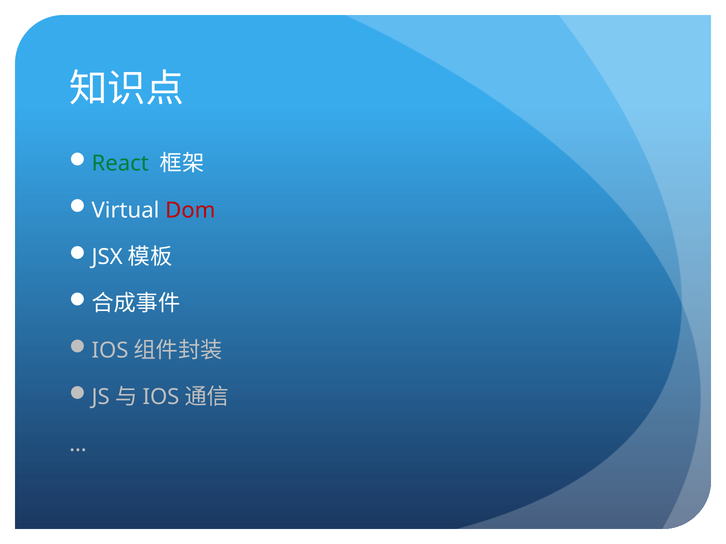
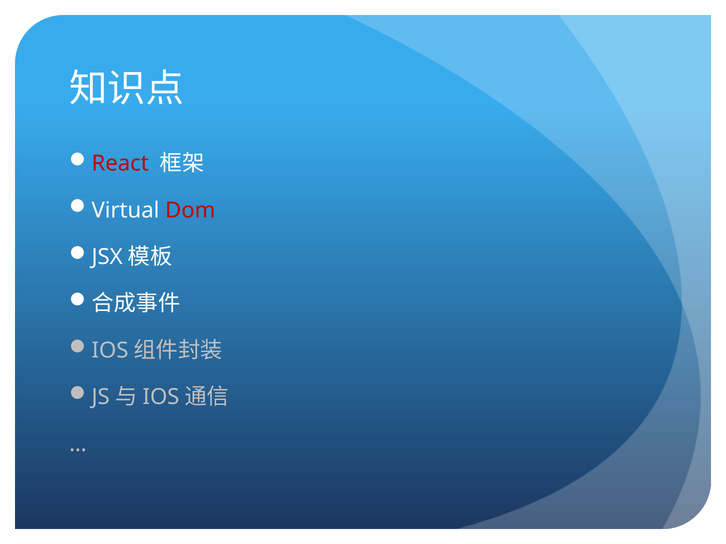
React colour: green -> red (120, 164)
